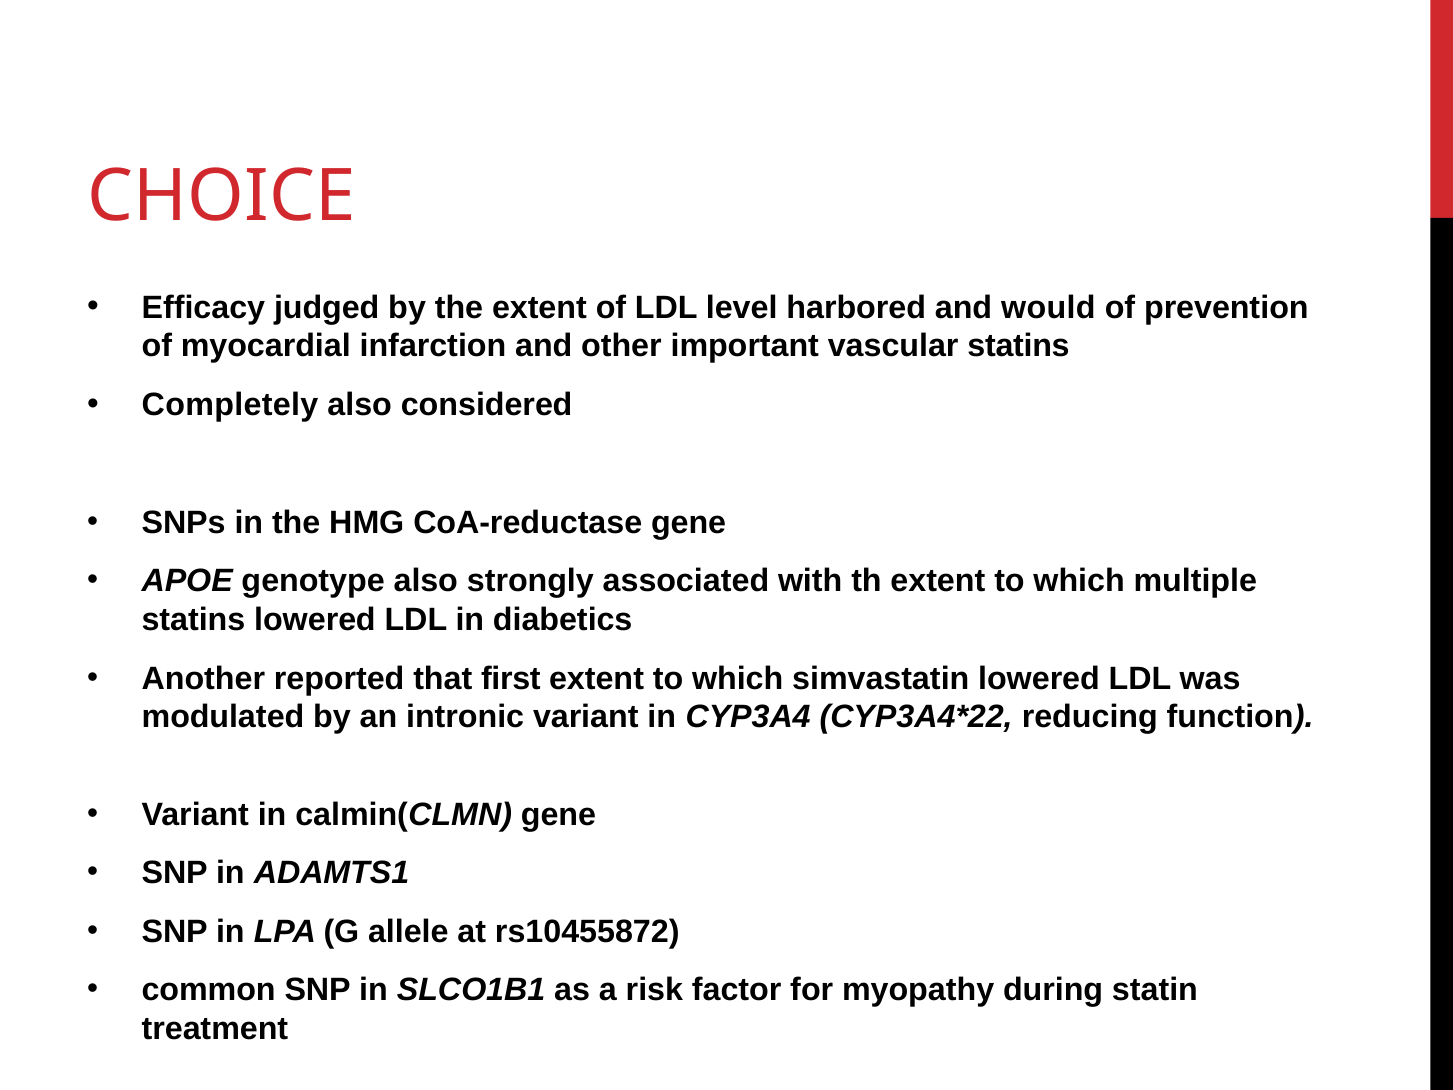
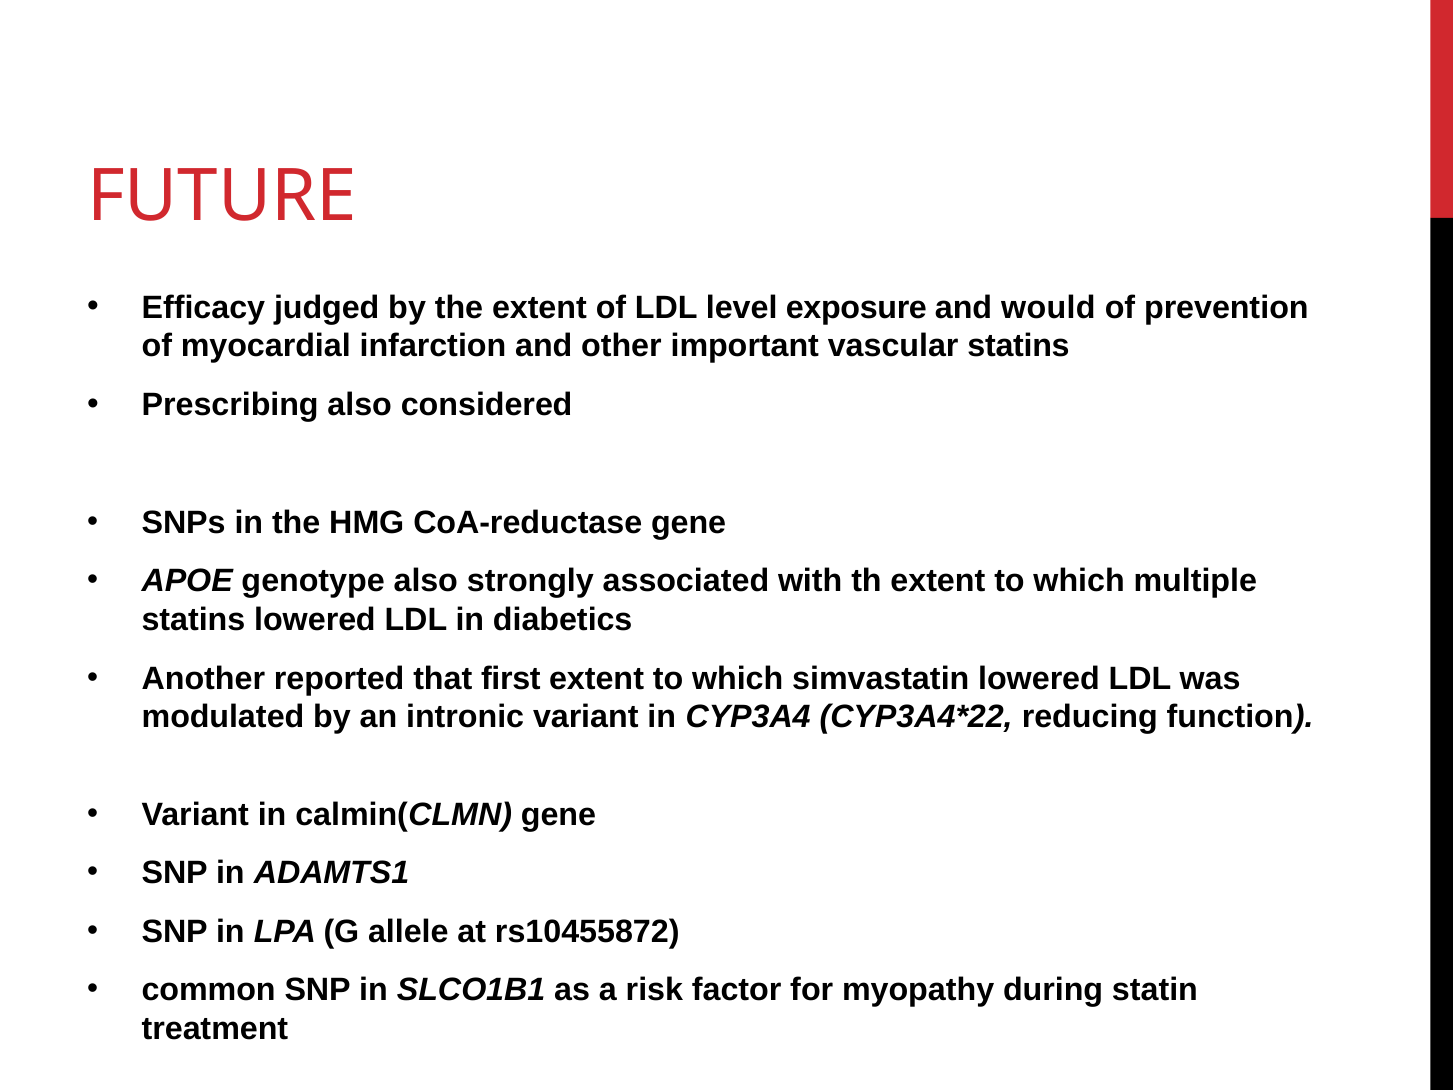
CHOICE: CHOICE -> FUTURE (222, 196)
harbored: harbored -> exposure (856, 307)
Completely: Completely -> Prescribing (230, 405)
